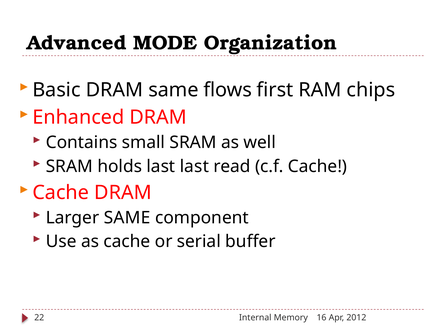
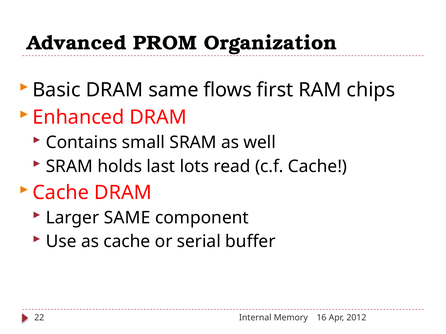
MODE: MODE -> PROM (165, 43)
last last: last -> lots (194, 167)
